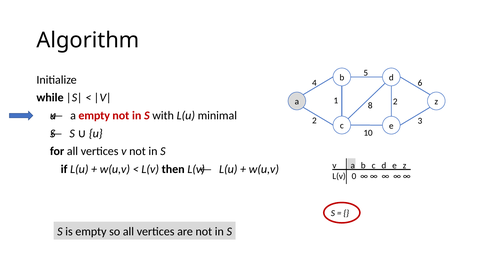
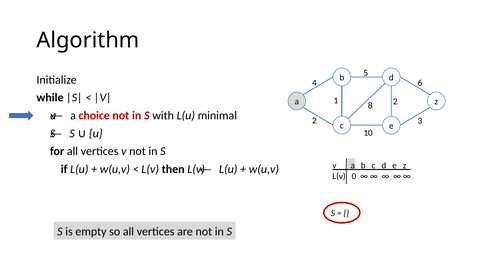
a empty: empty -> choice (94, 116)
